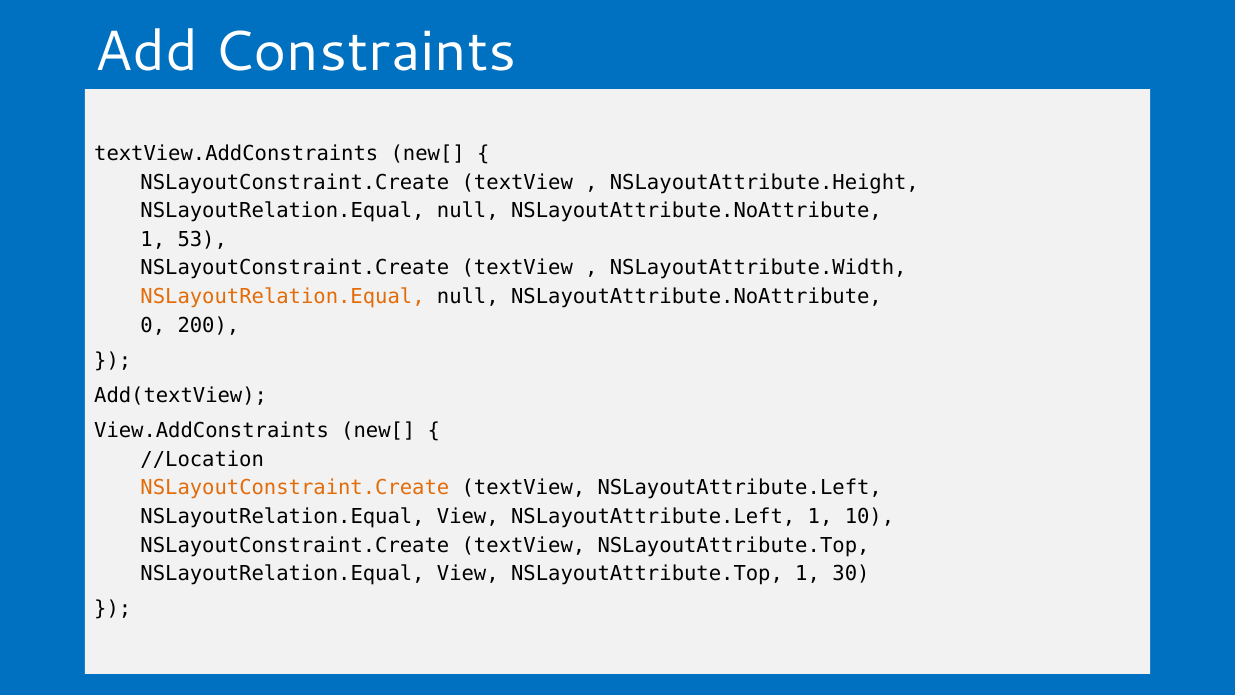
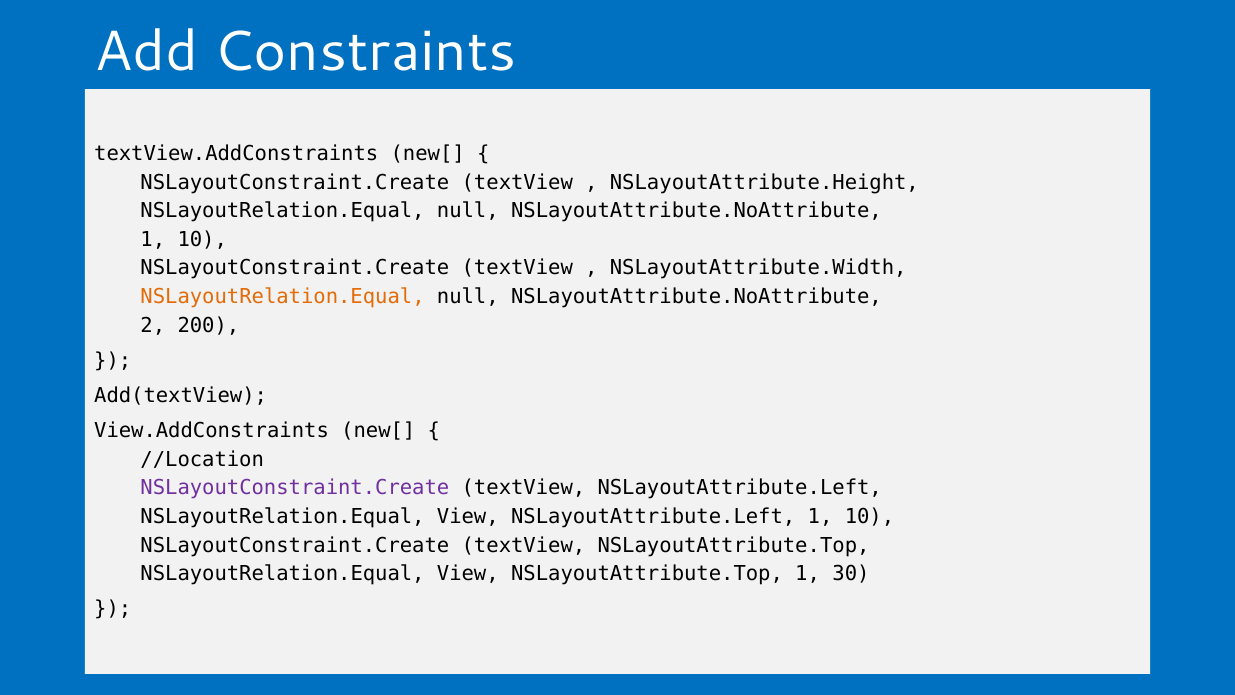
53: 53 -> 10 (202, 239)
0: 0 -> 2 (153, 325)
NSLayoutConstraint.Create colour: orange -> purple (295, 488)
